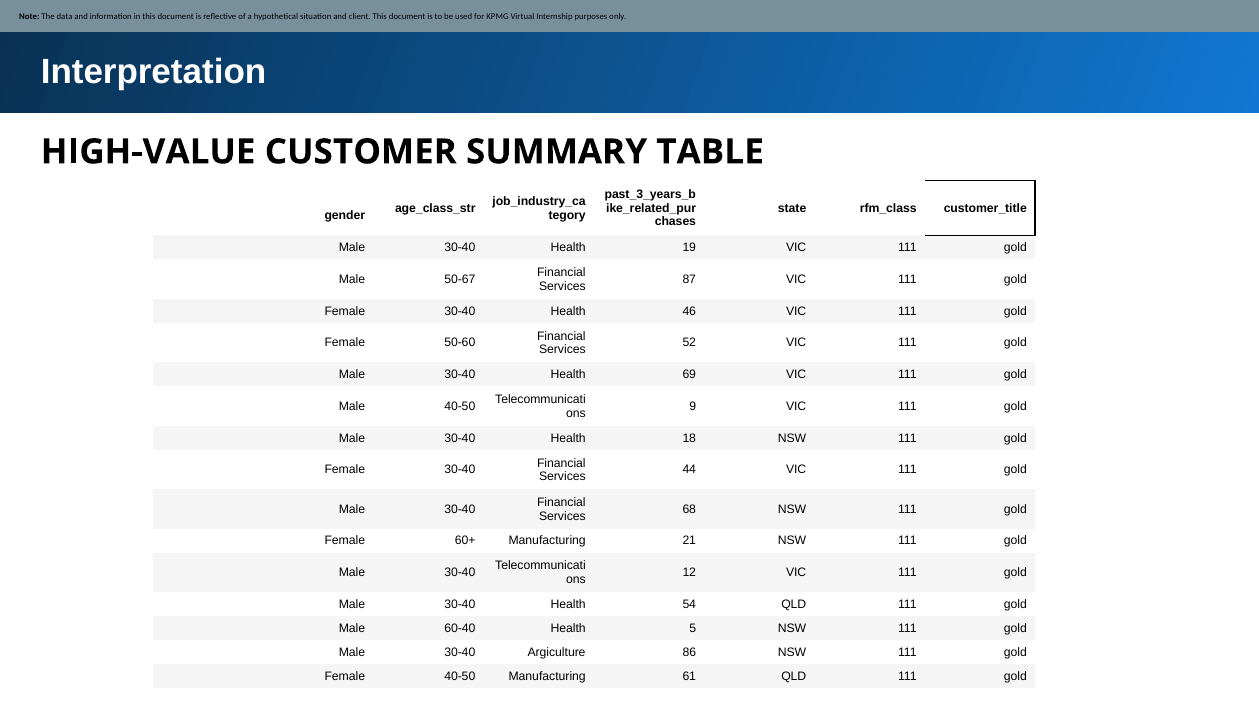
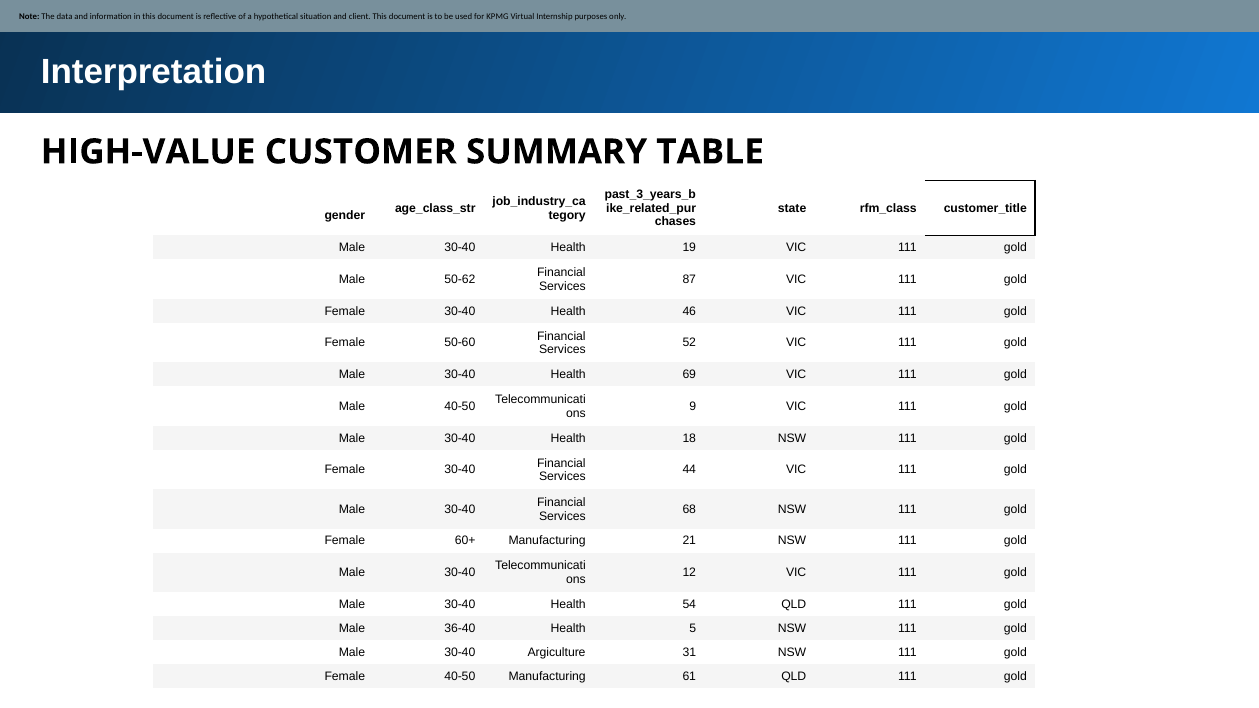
50-67: 50-67 -> 50-62 (460, 279)
60-40: 60-40 -> 36-40 (460, 629)
86: 86 -> 31 (689, 653)
